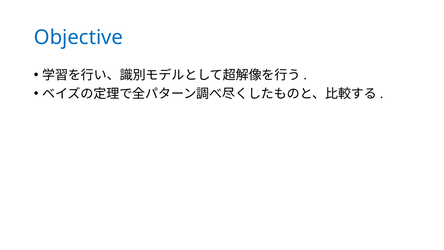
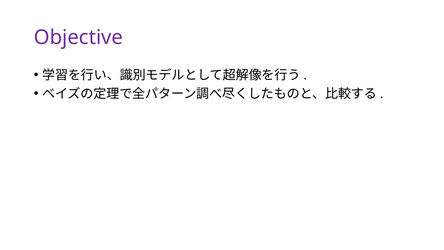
Objective colour: blue -> purple (78, 37)
